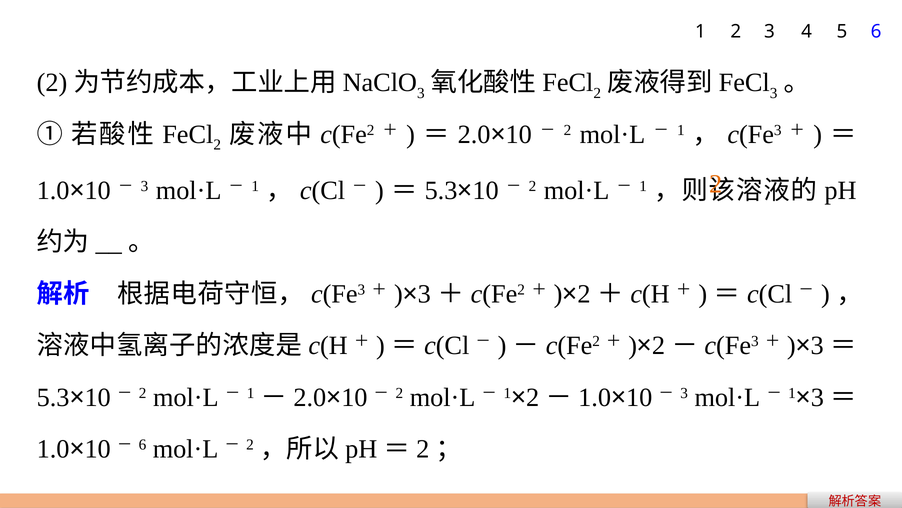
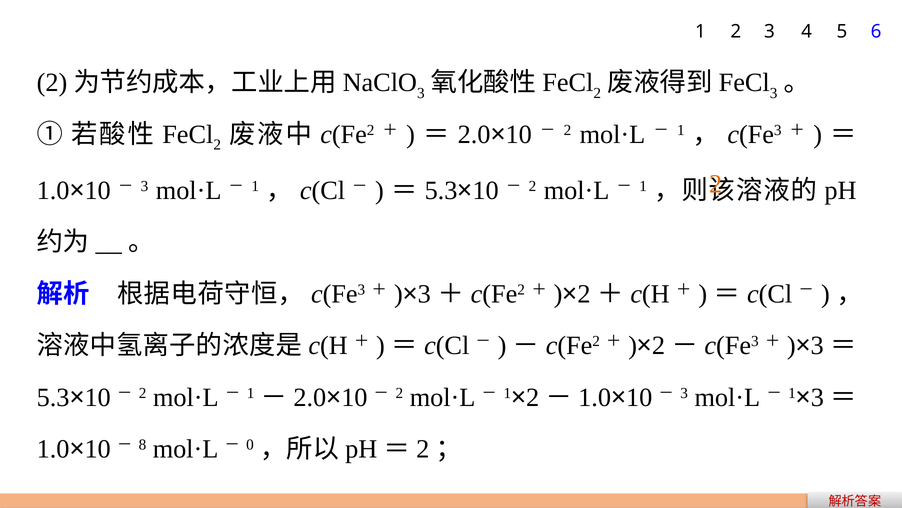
6: 6 -> 8 (142, 444)
2: 2 -> 0 (250, 444)
